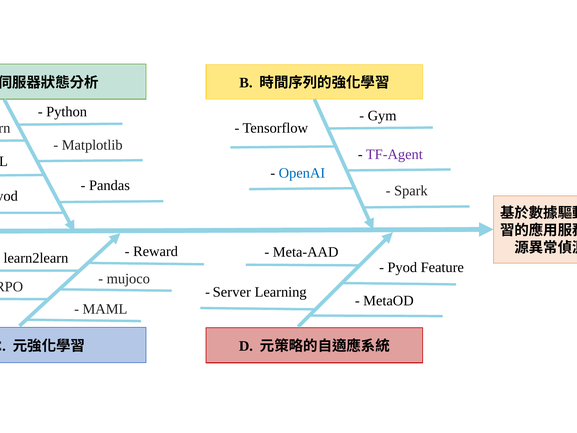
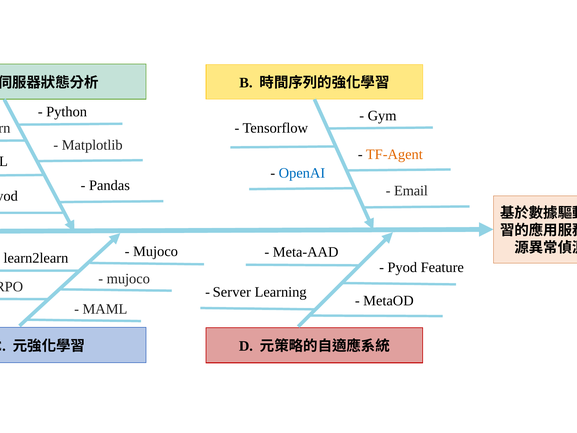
TF-Agent colour: purple -> orange (394, 154)
Spark: Spark -> Email (411, 191)
Reward: Reward -> Mujoco (156, 251)
